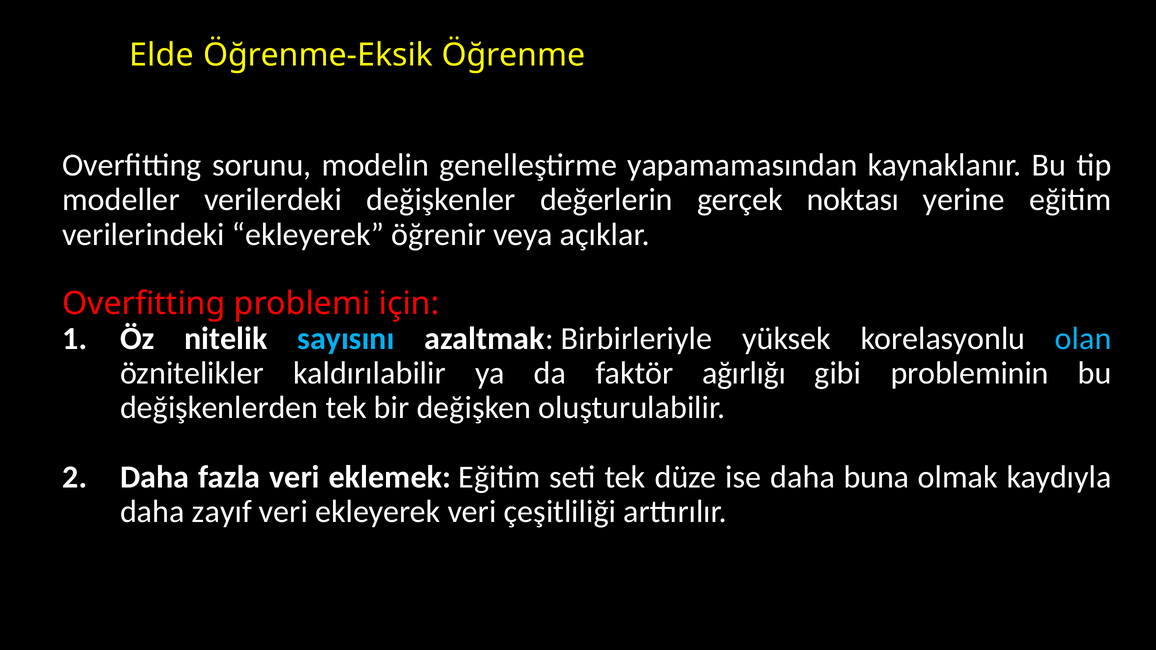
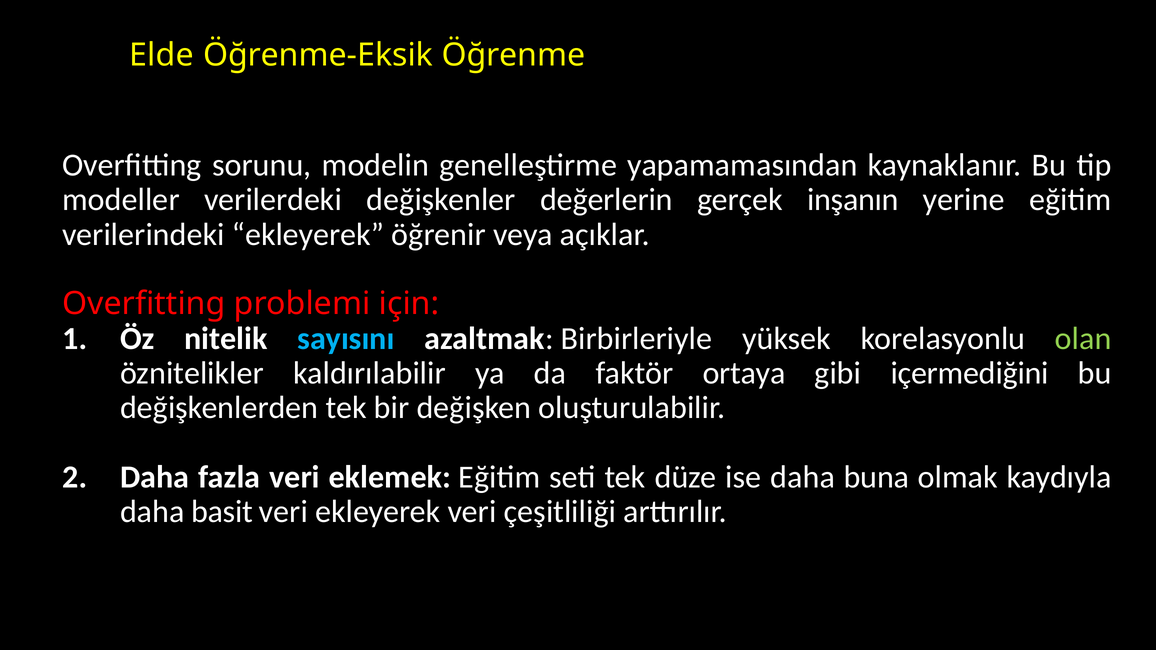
noktası: noktası -> inşanın (853, 200)
olan colour: light blue -> light green (1083, 339)
ağırlığı: ağırlığı -> ortaya (744, 373)
probleminin: probleminin -> içermediğini (970, 373)
zayıf: zayıf -> basit (222, 512)
